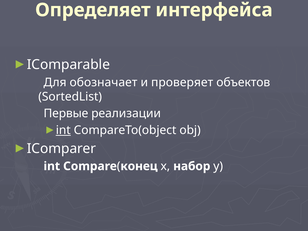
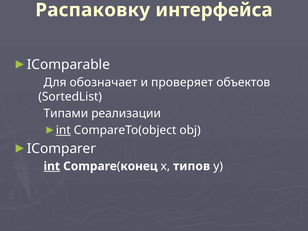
Определяет: Определяет -> Распаковку (93, 10)
Первые: Первые -> Типами (66, 113)
int underline: none -> present (52, 166)
набор: набор -> типов (192, 166)
